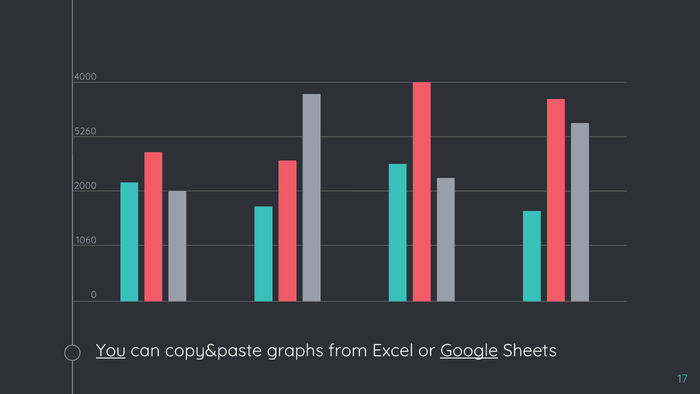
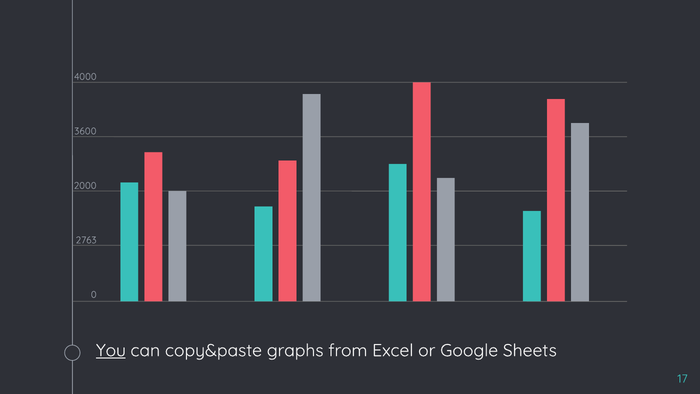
5260: 5260 -> 3600 (85, 131)
1060: 1060 -> 2763 (86, 240)
Google underline: present -> none (469, 350)
